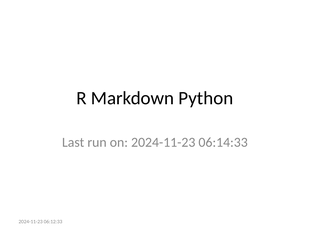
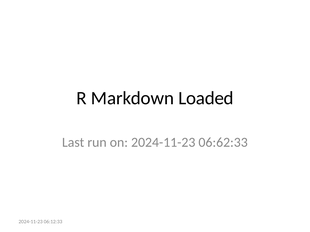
Python: Python -> Loaded (206, 98)
06:14:33: 06:14:33 -> 06:62:33 (223, 143)
